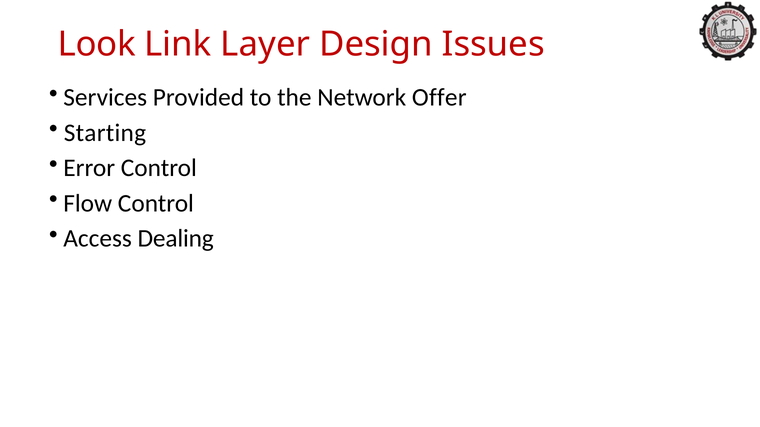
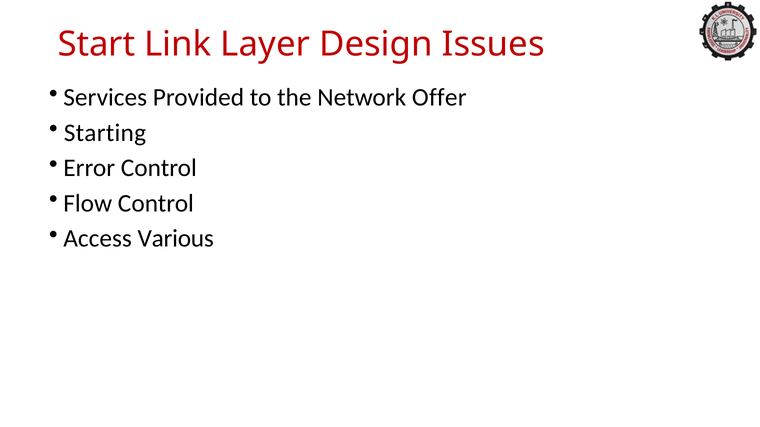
Look: Look -> Start (97, 44)
Dealing: Dealing -> Various (176, 239)
